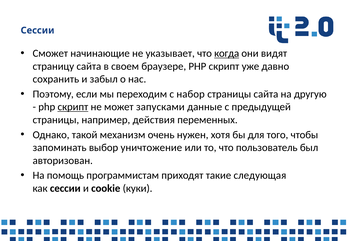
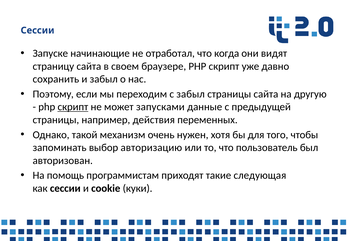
Сможет: Сможет -> Запуске (50, 53)
указывает: указывает -> отработал (170, 53)
когда underline: present -> none (227, 53)
с набор: набор -> забыл (191, 94)
уничтожение: уничтожение -> авторизацию (151, 148)
